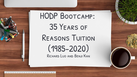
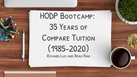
Reasons: Reasons -> Compare (56, 38)
